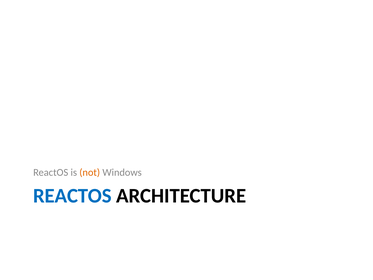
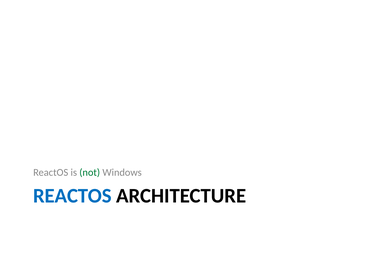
not colour: orange -> green (90, 172)
